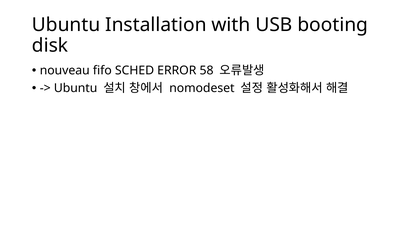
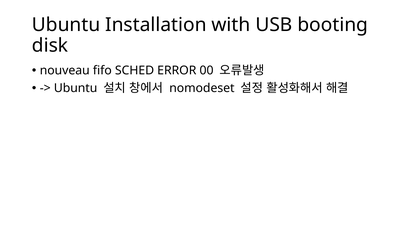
58: 58 -> 00 (207, 71)
